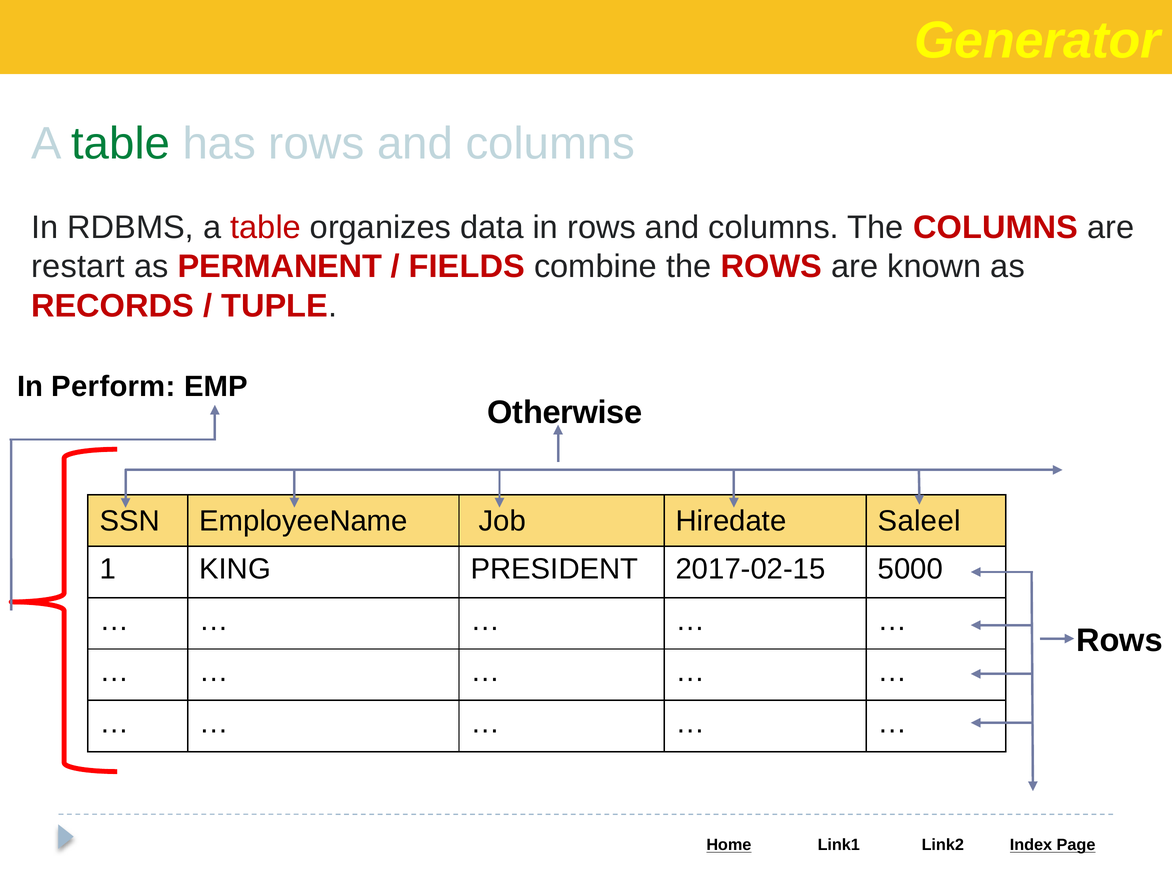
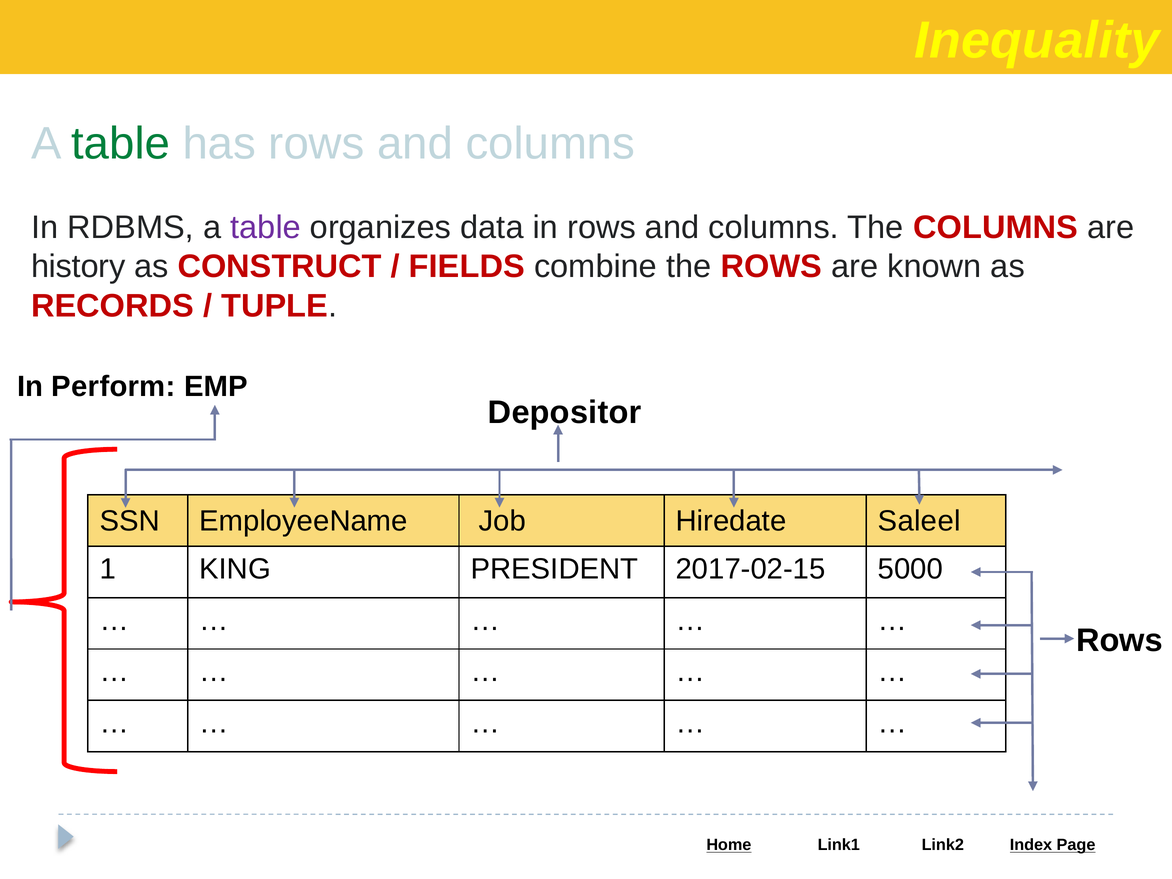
Generator: Generator -> Inequality (1037, 41)
table colour: red -> purple (266, 228)
restart: restart -> history (78, 267)
PERMANENT: PERMANENT -> CONSTRUCT (280, 267)
Otherwise: Otherwise -> Depositor (565, 413)
